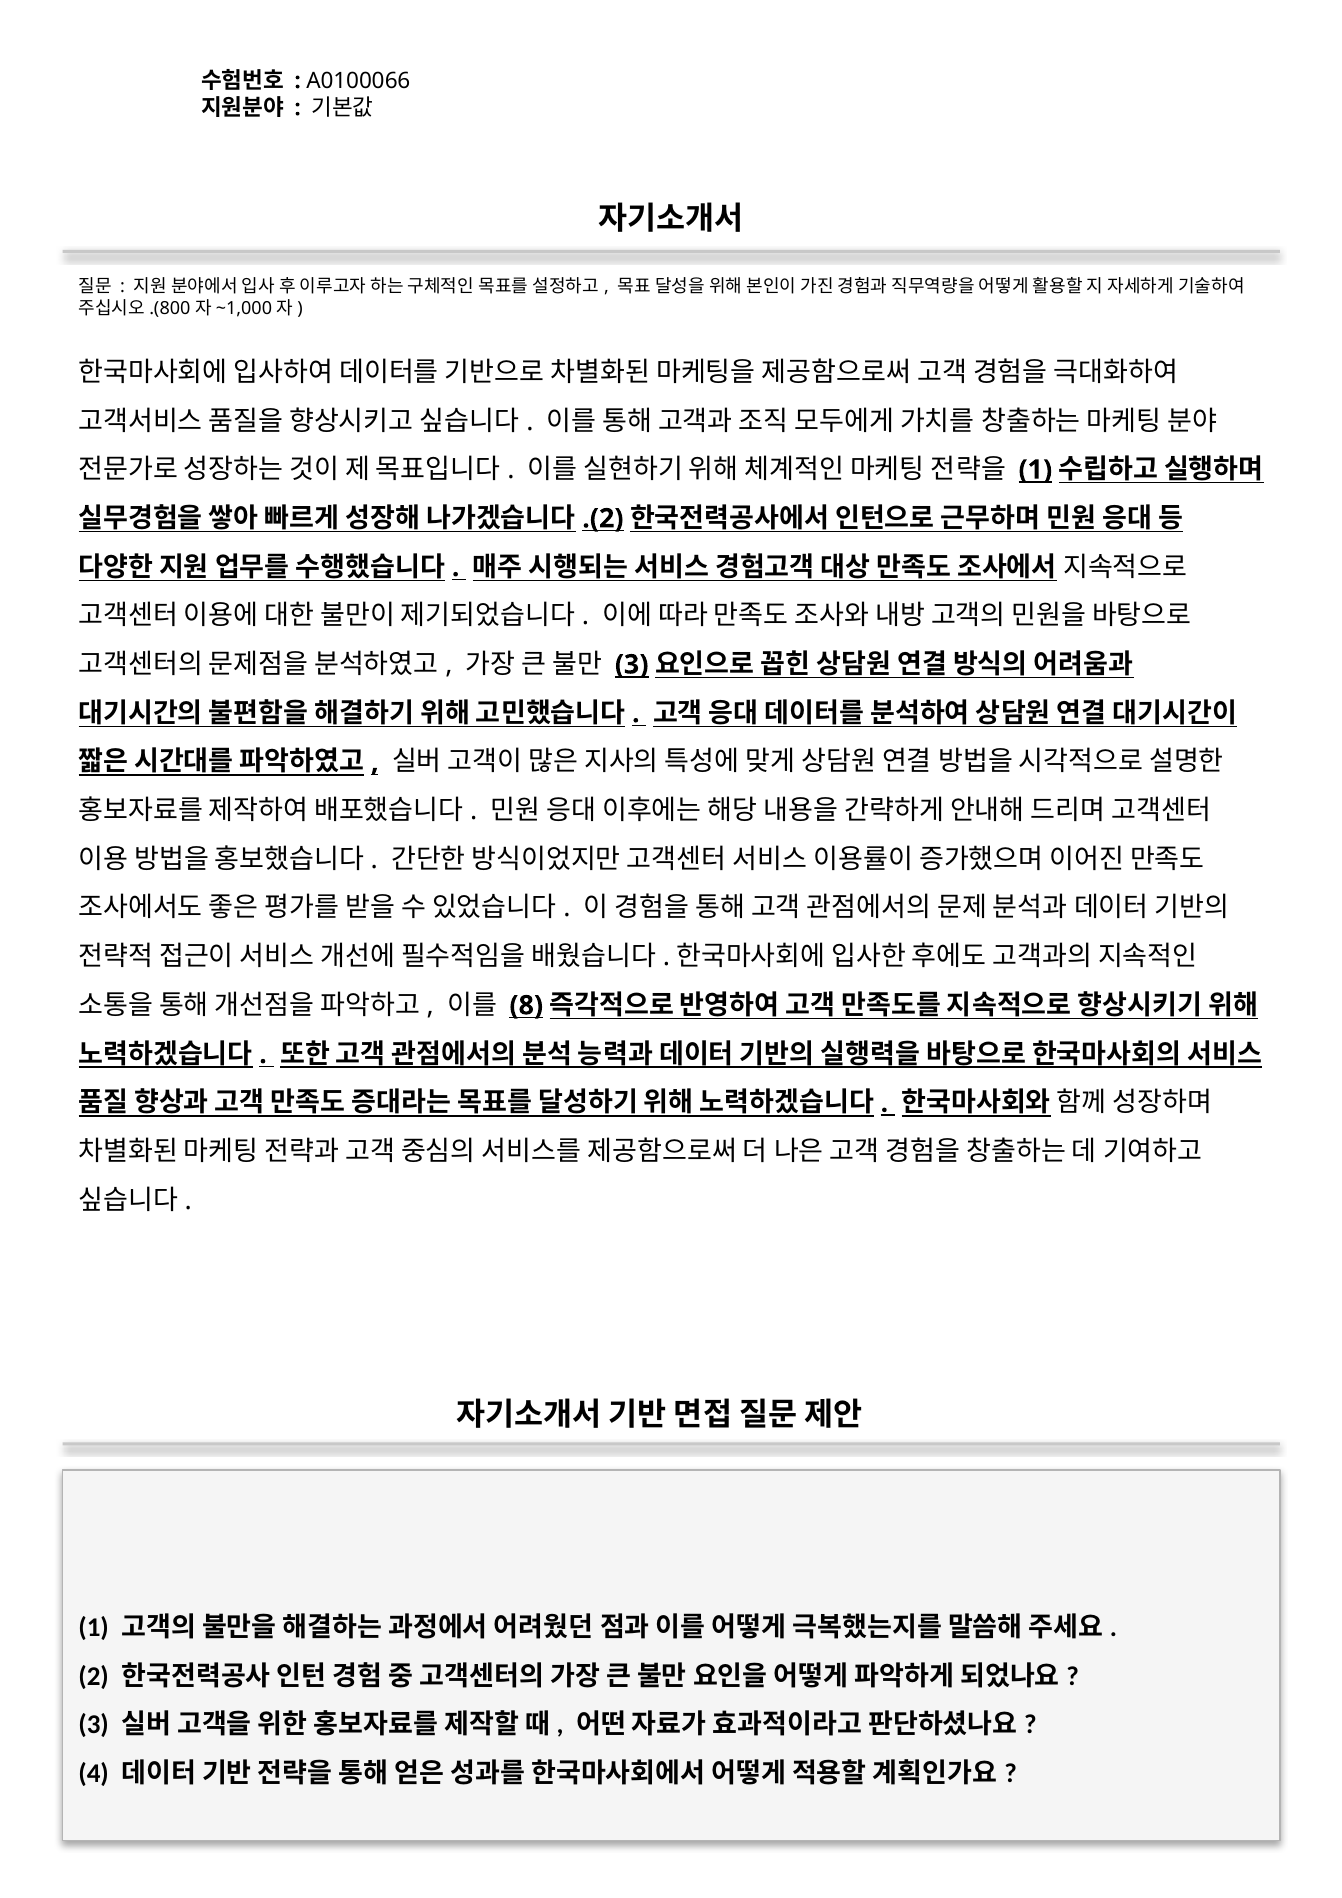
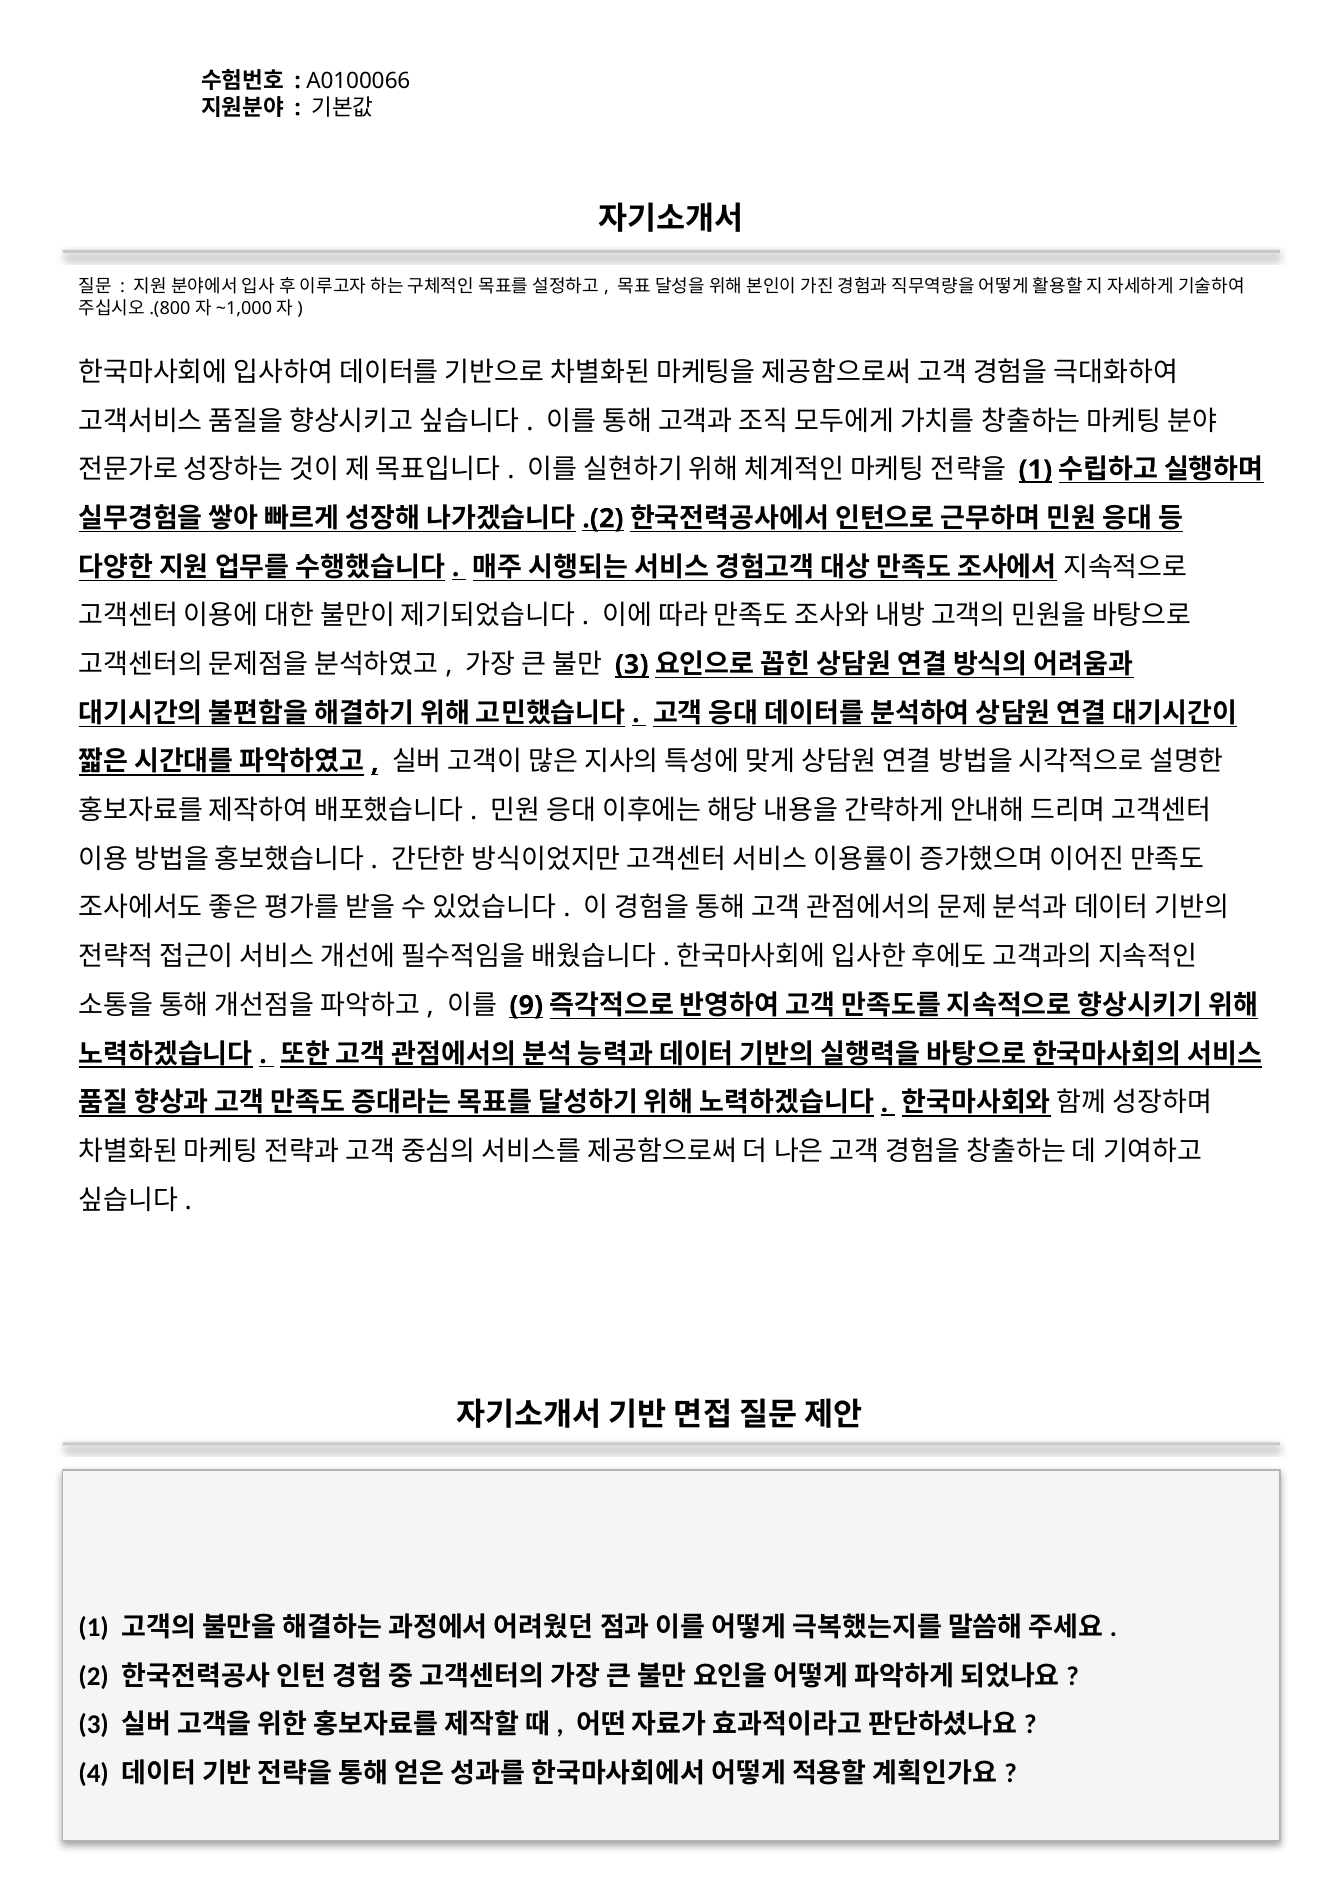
8: 8 -> 9 (526, 1005)
